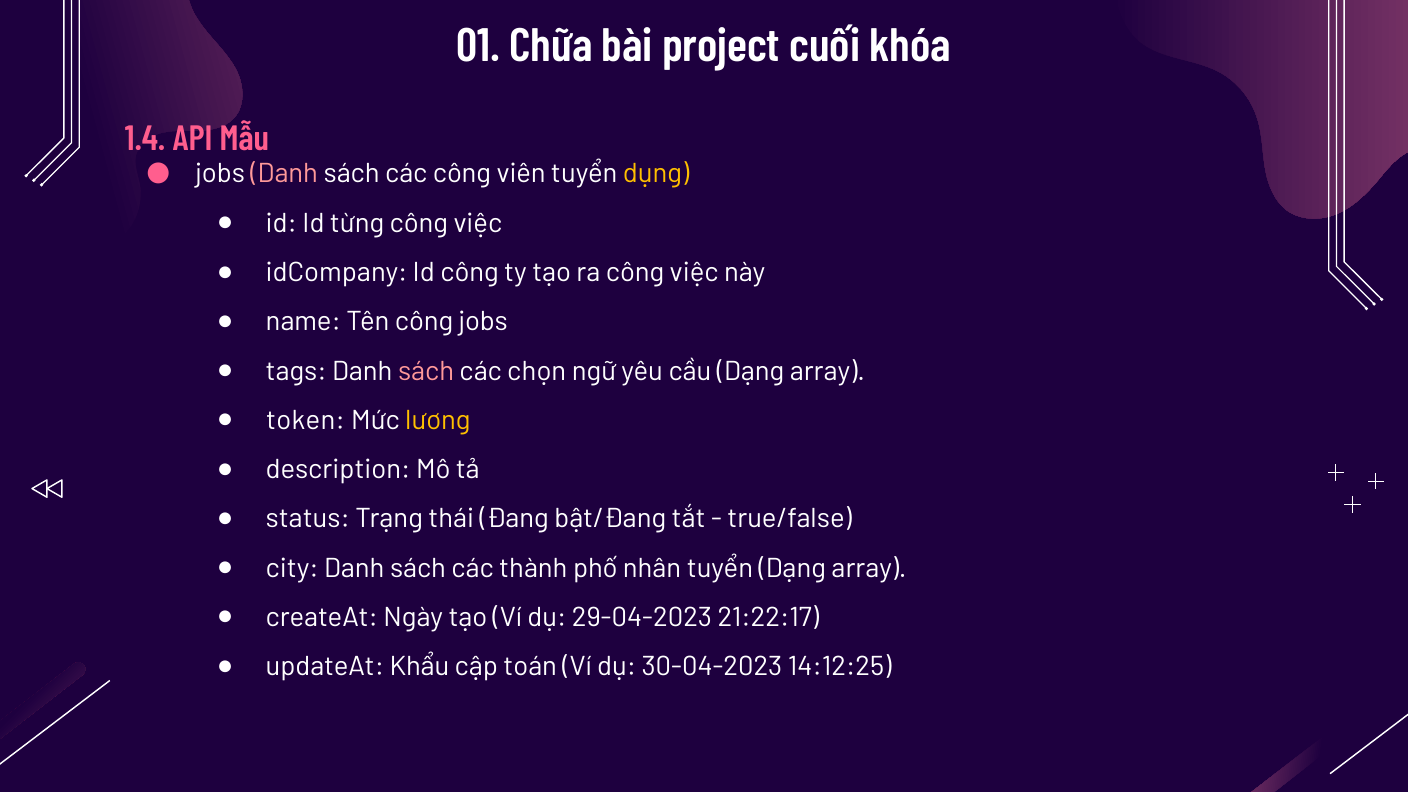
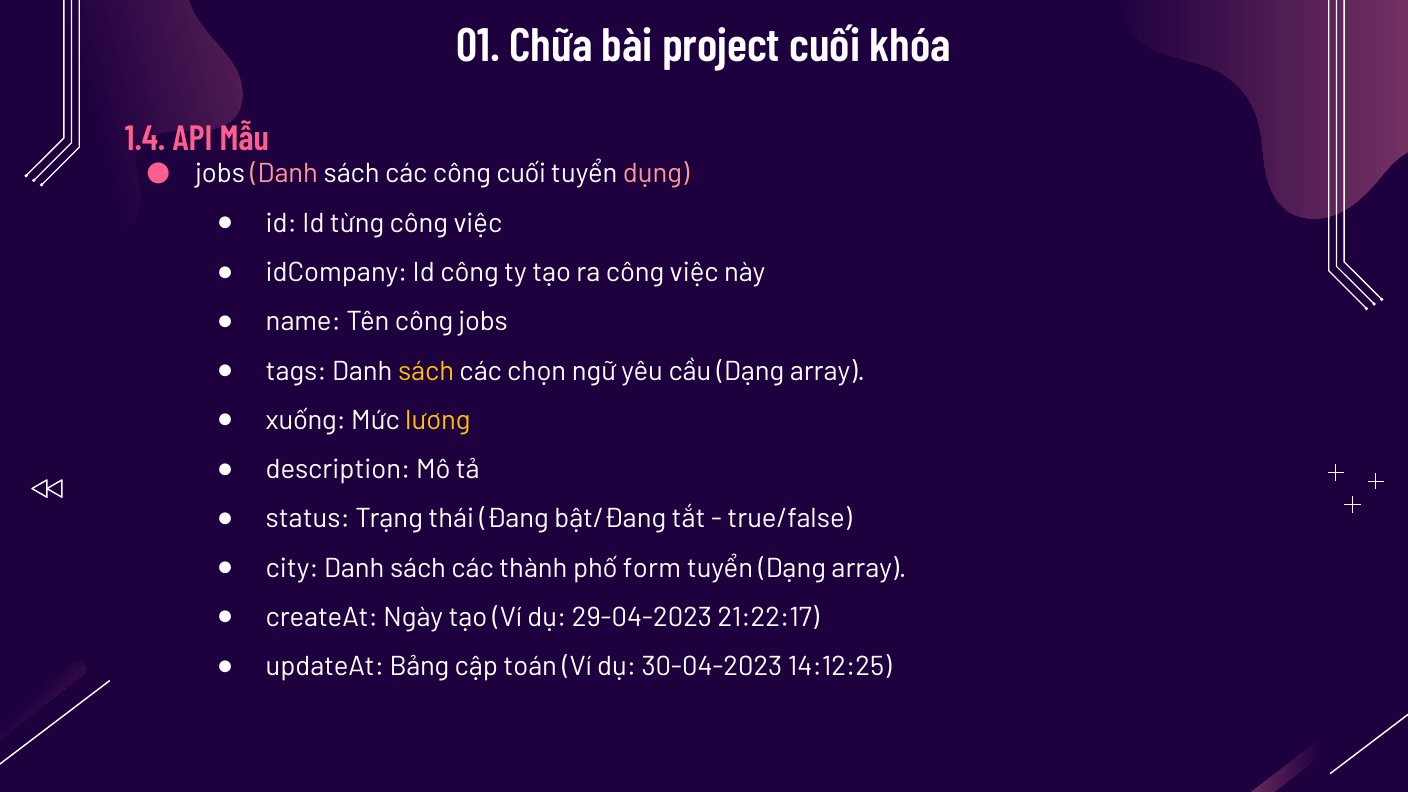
công viên: viên -> cuối (521, 174)
dụng colour: yellow -> pink (656, 174)
sách colour: pink -> yellow (426, 371)
token: token -> xuống (306, 420)
nhân: nhân -> form (652, 568)
Khẩu: Khẩu -> Bảng (419, 667)
